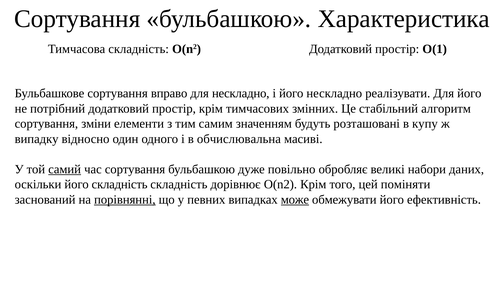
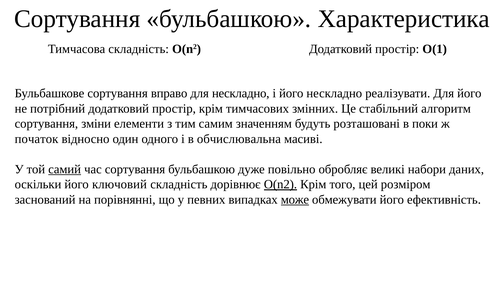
купу: купу -> поки (425, 124)
випадку: випадку -> початок (37, 139)
його складність: складність -> ключовий (119, 184)
O(n2 underline: none -> present (280, 184)
поміняти: поміняти -> розміром (406, 184)
порівнянні underline: present -> none (125, 199)
